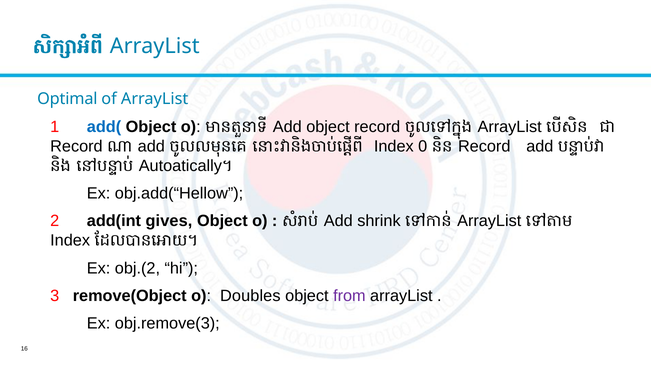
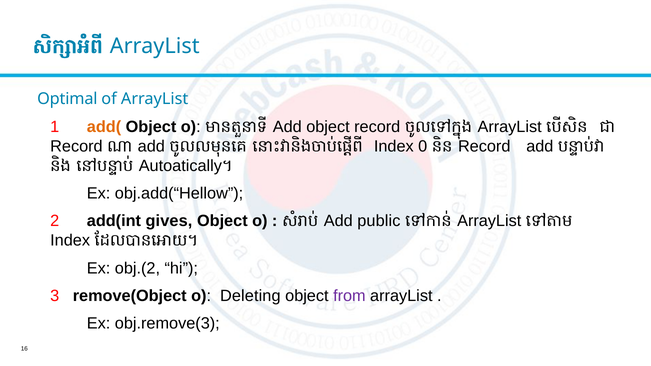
add( colour: blue -> orange (104, 127)
shrink: shrink -> public (379, 221)
Doubles: Doubles -> Deleting (250, 296)
